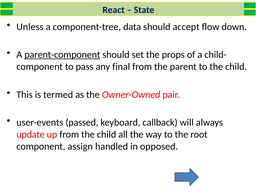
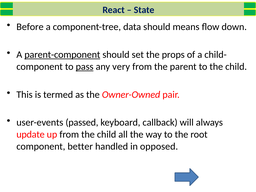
Unless: Unless -> Before (30, 27)
accept: accept -> means (186, 27)
pass underline: none -> present (85, 67)
final: final -> very (121, 67)
assign: assign -> better (80, 146)
